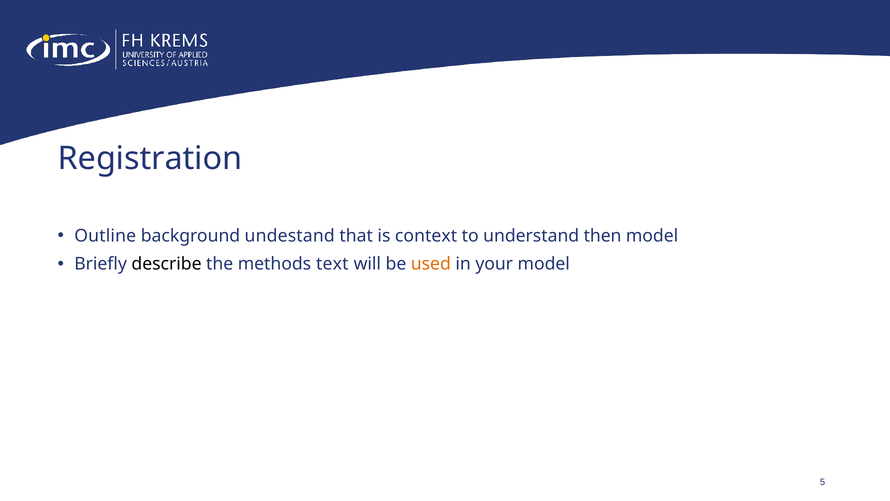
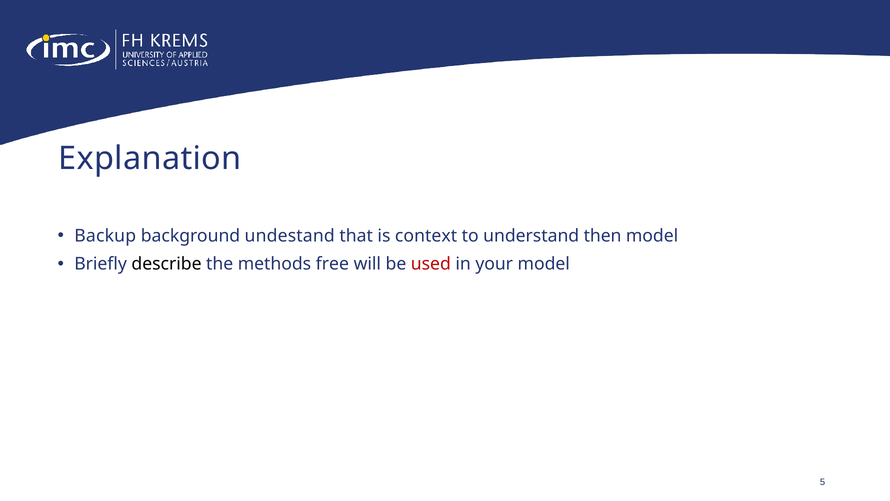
Registration: Registration -> Explanation (150, 158)
Outline: Outline -> Backup (105, 236)
text: text -> free (332, 264)
used colour: orange -> red (431, 264)
